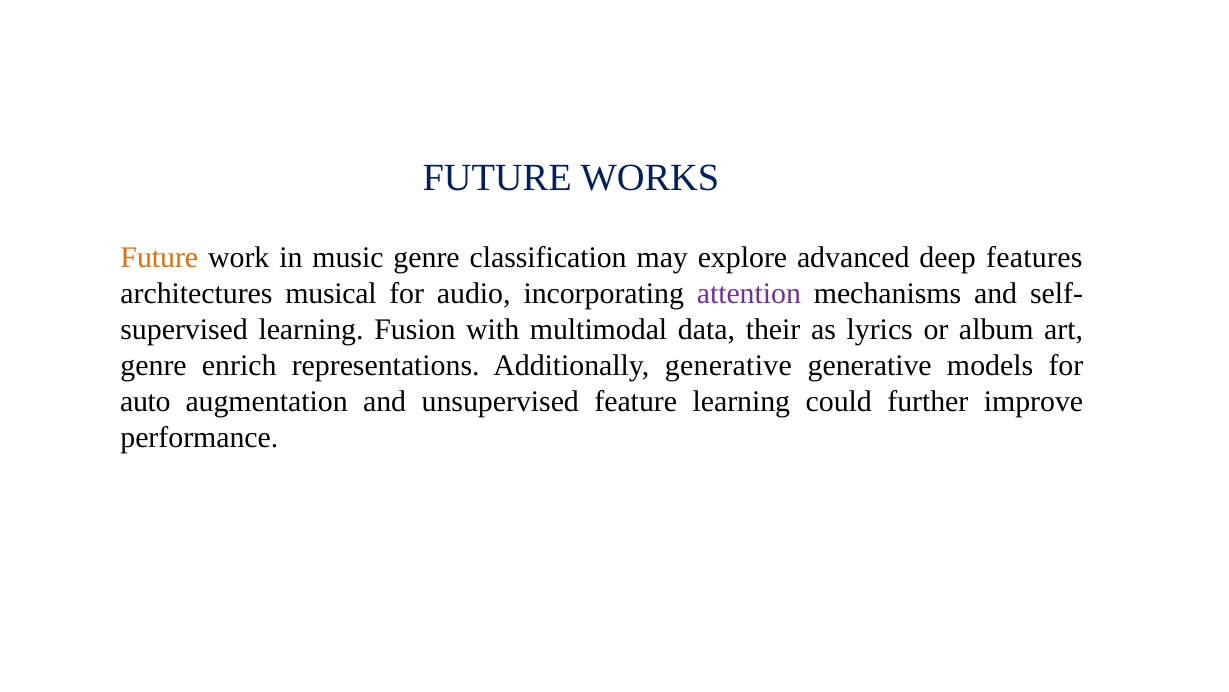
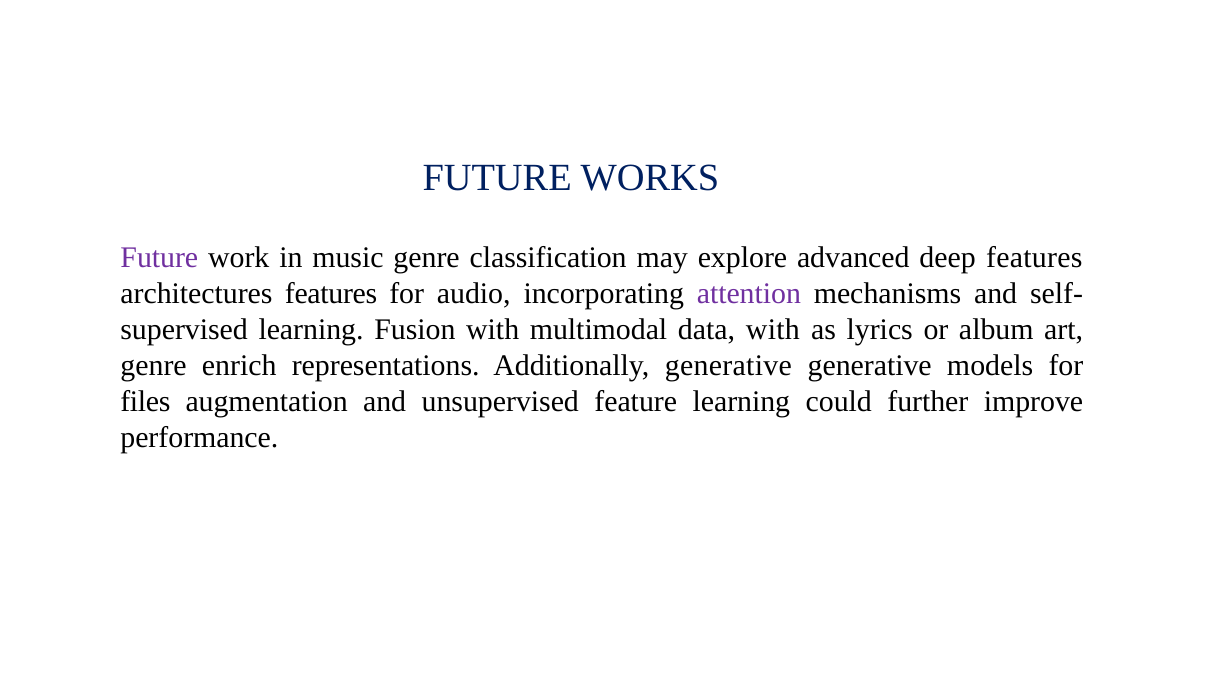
Future colour: orange -> purple (159, 258)
architectures musical: musical -> features (331, 294)
data their: their -> with (773, 329)
auto: auto -> files (145, 401)
